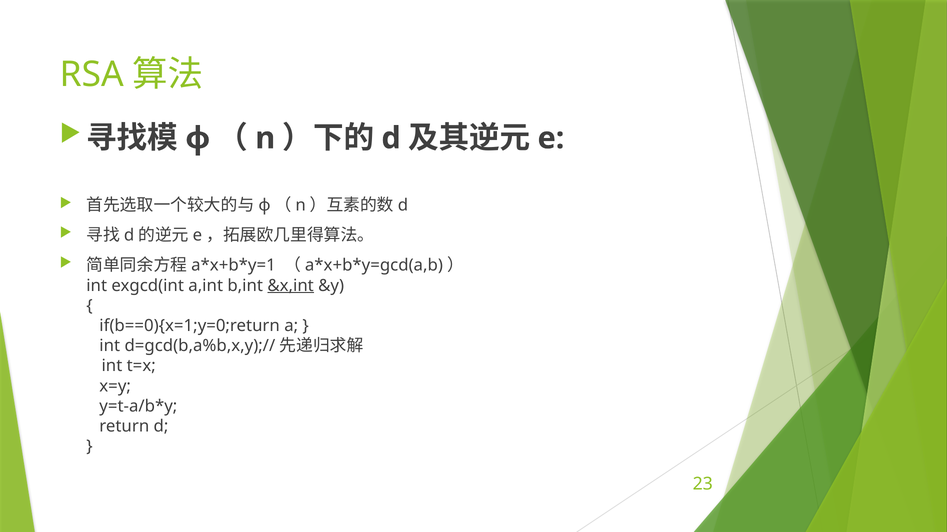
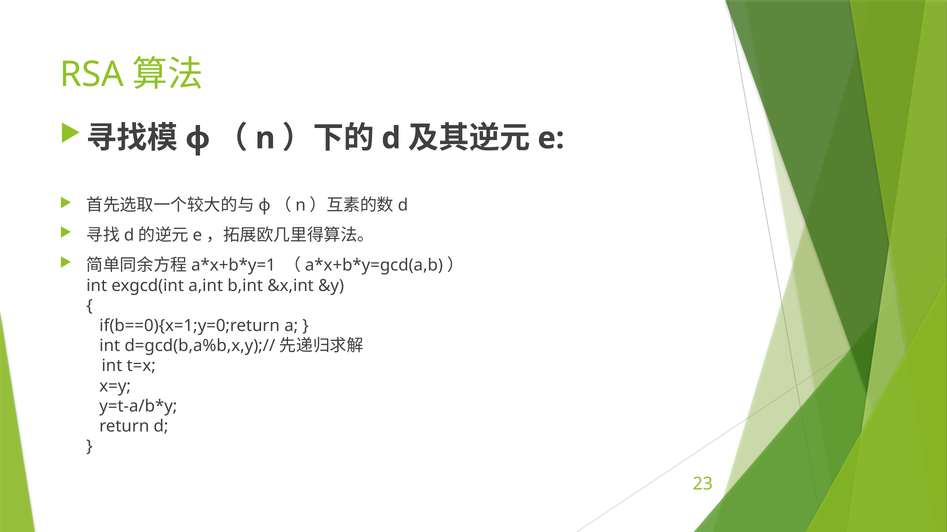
&x,int underline: present -> none (291, 286)
